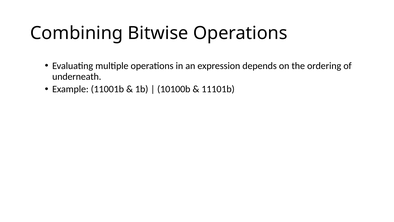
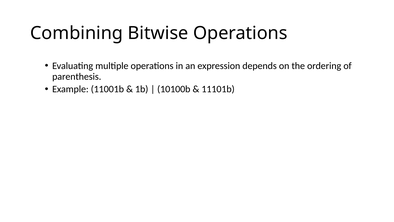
underneath: underneath -> parenthesis (77, 76)
